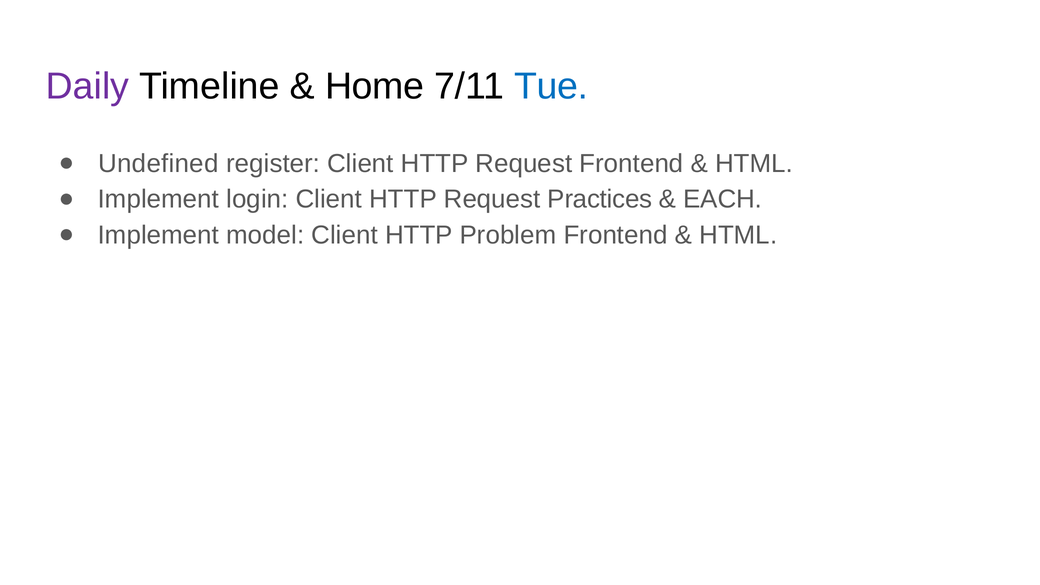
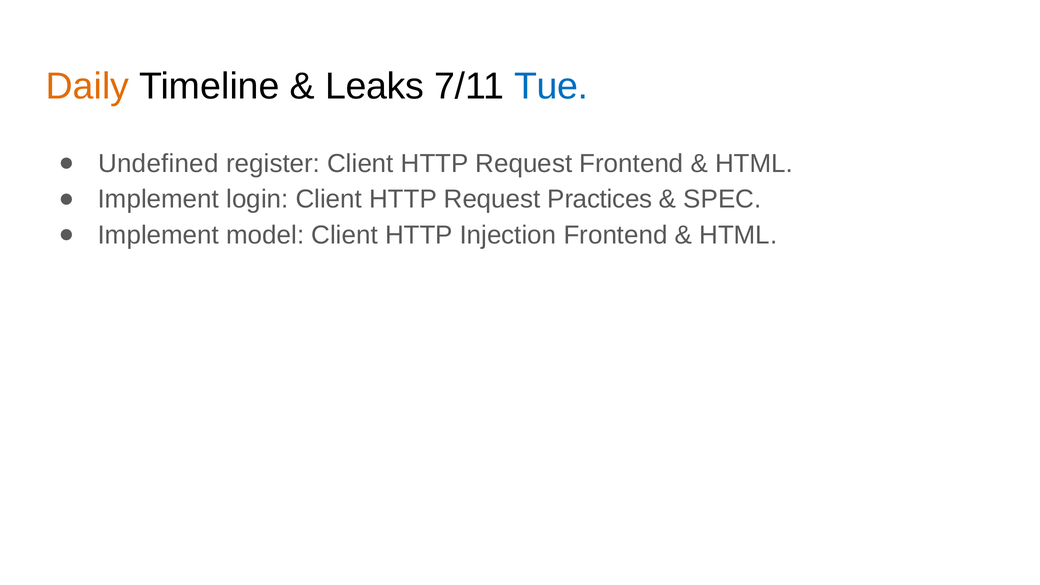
Daily colour: purple -> orange (88, 86)
Home: Home -> Leaks (375, 86)
EACH: EACH -> SPEC (722, 199)
Problem: Problem -> Injection (508, 235)
